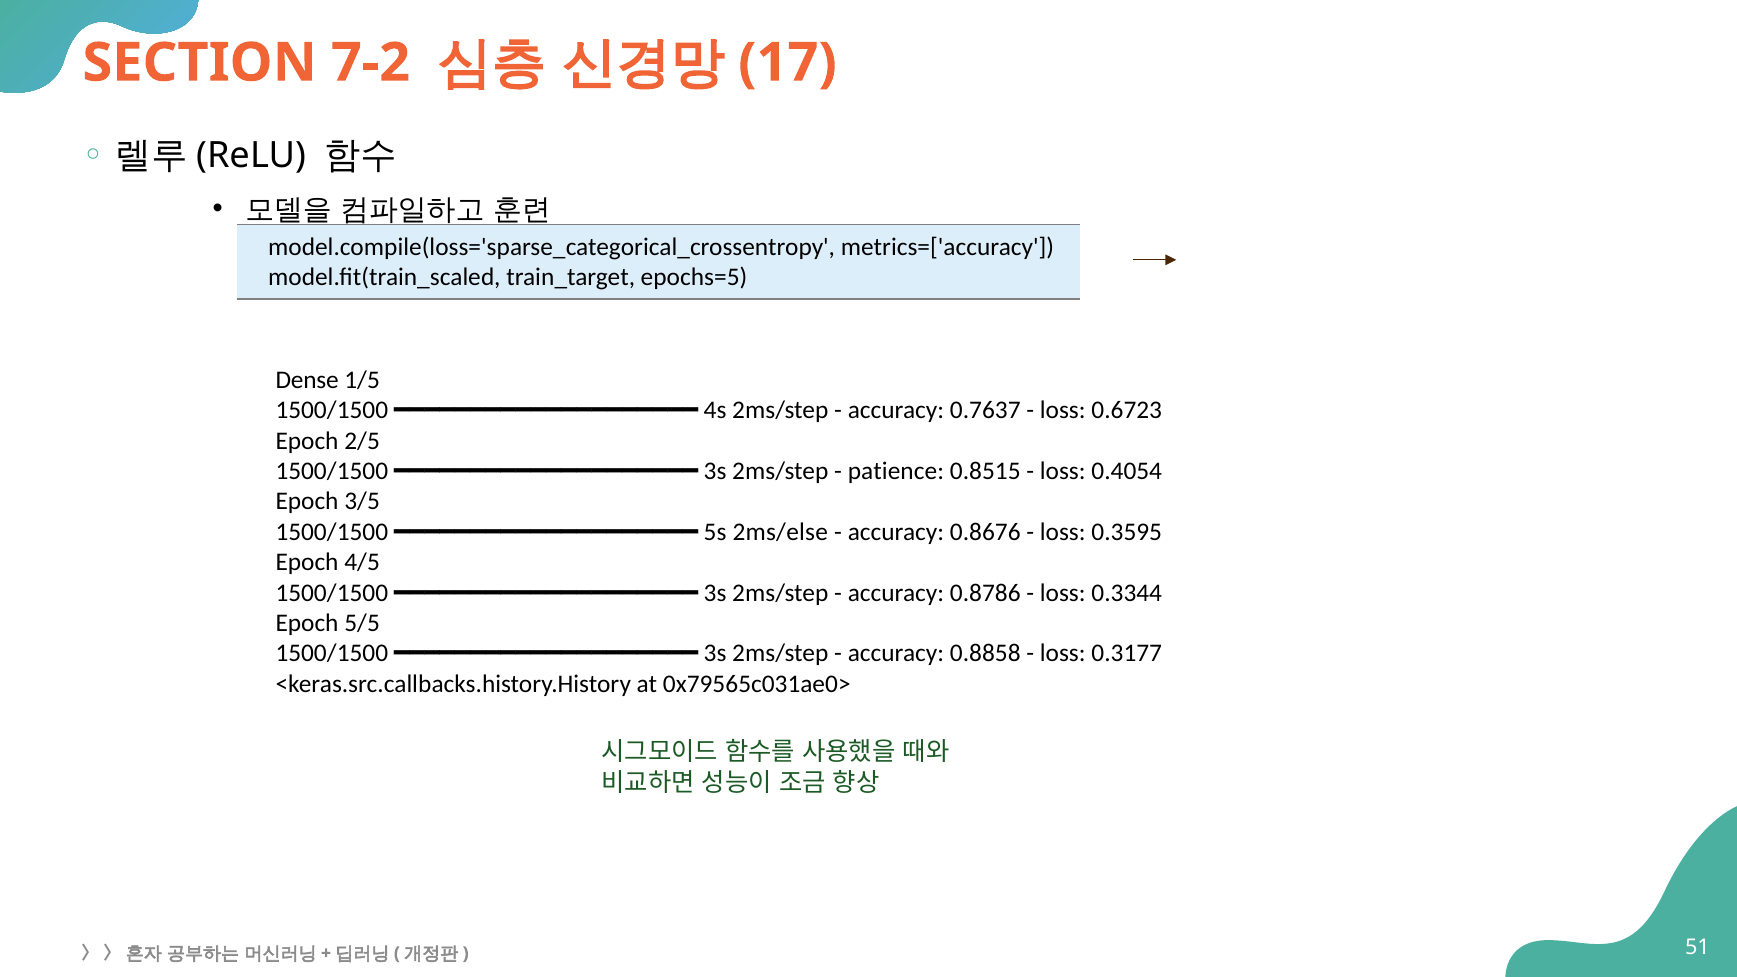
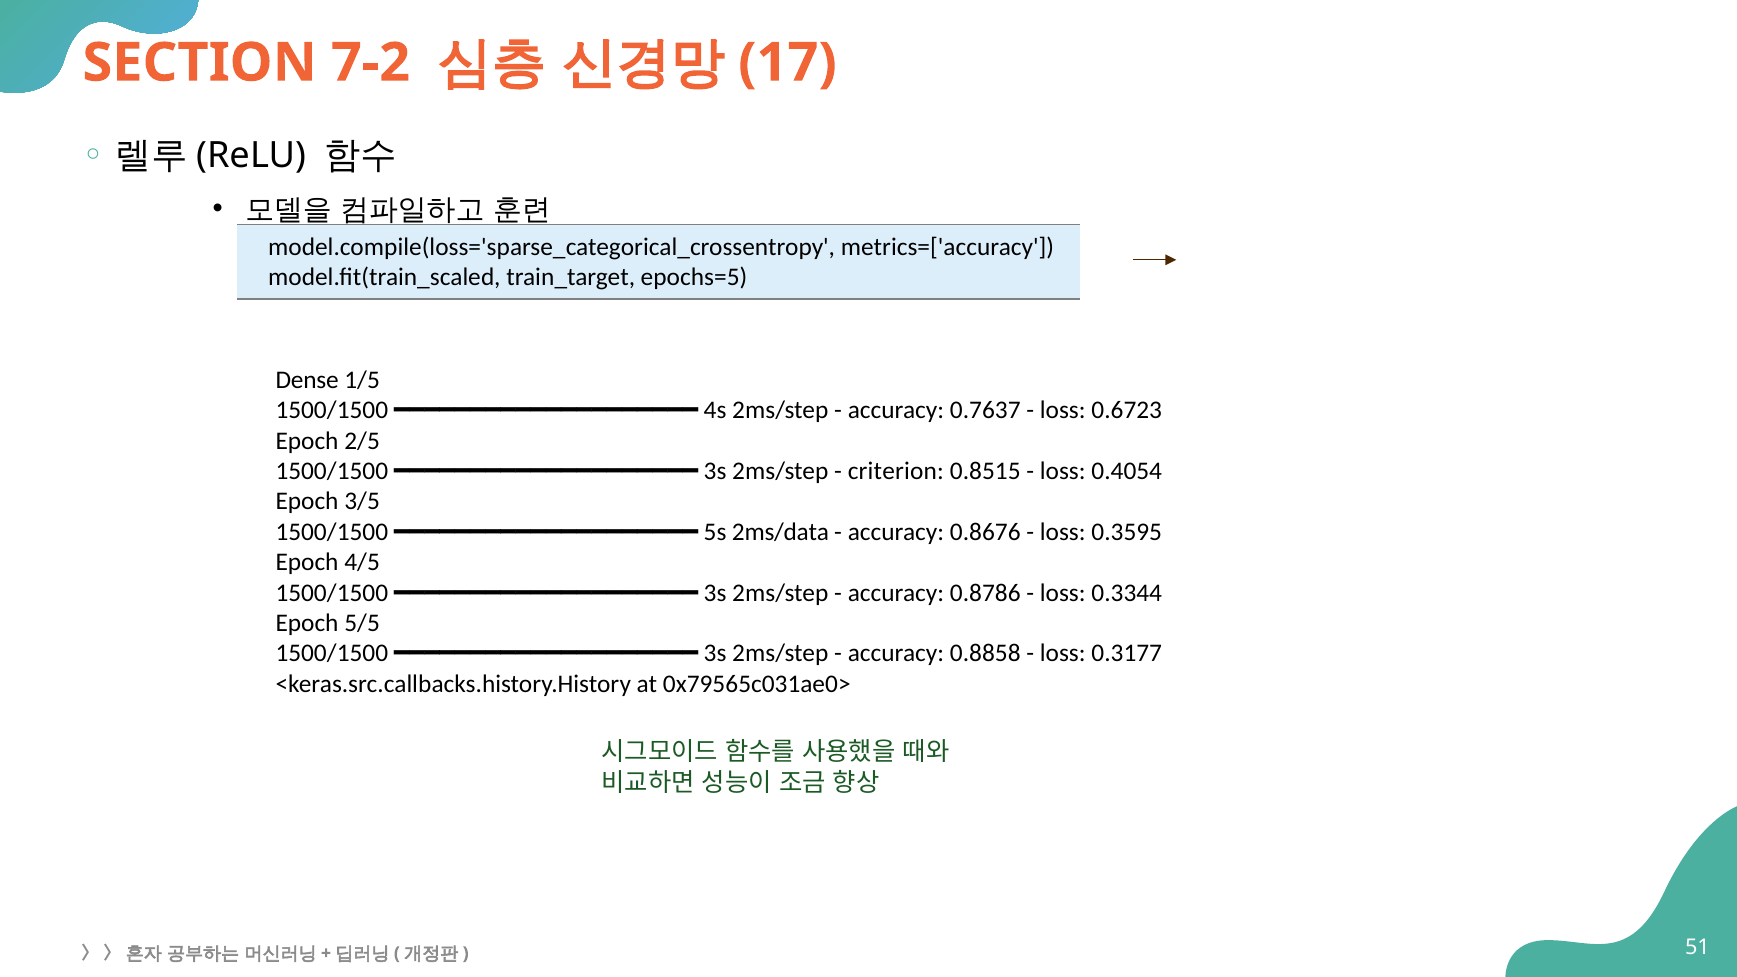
patience: patience -> criterion (896, 471)
2ms/else: 2ms/else -> 2ms/data (780, 532)
